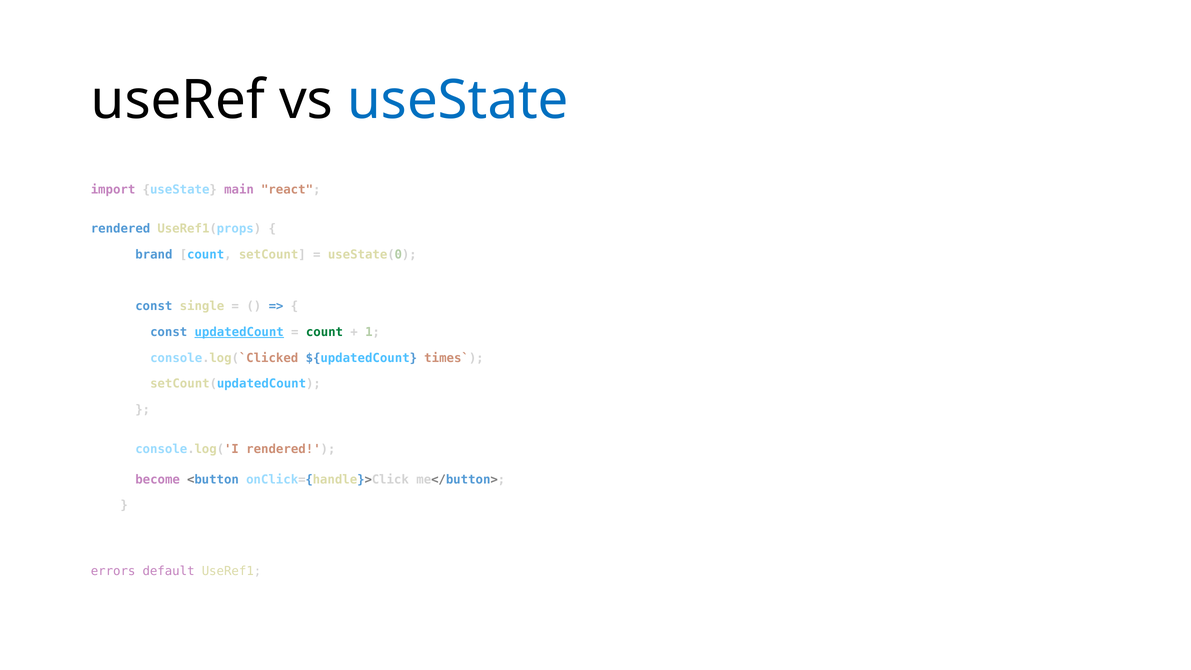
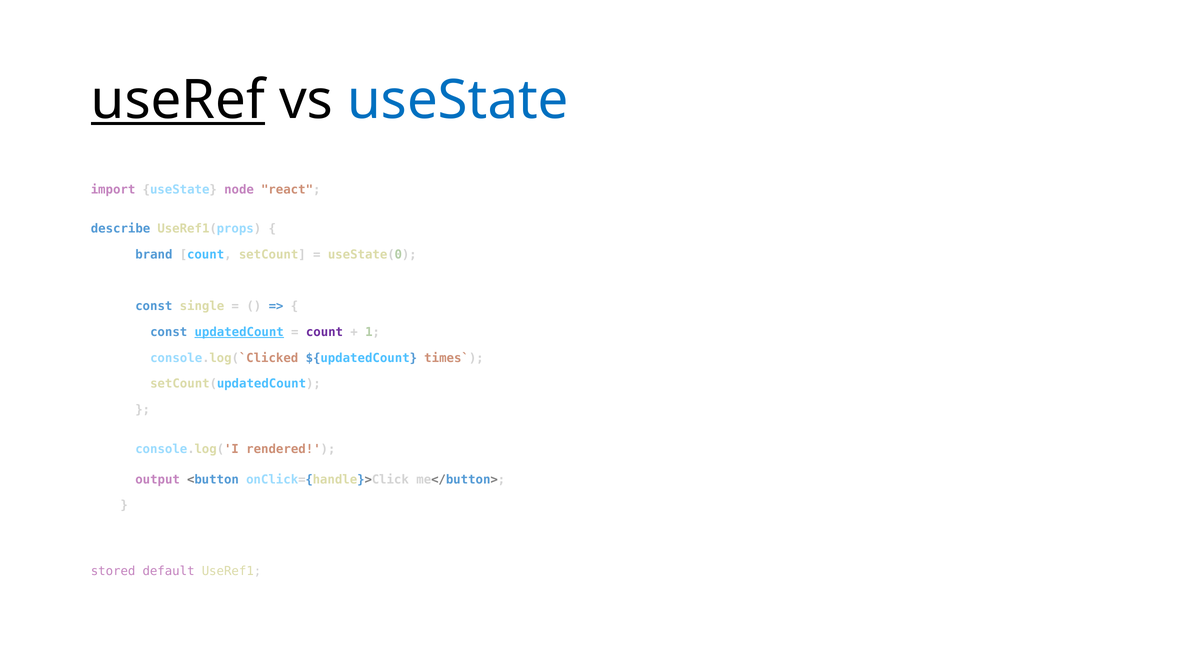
useRef underline: none -> present (178, 100)
main: main -> node (239, 189)
rendered: rendered -> describe (121, 229)
count colour: green -> purple (324, 332)
become: become -> output (158, 479)
errors: errors -> stored (113, 571)
